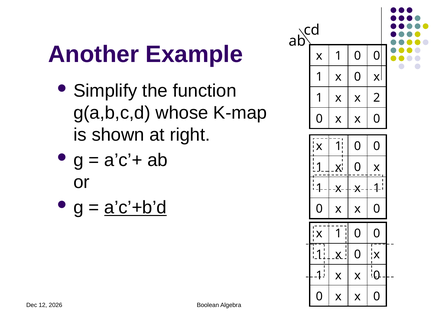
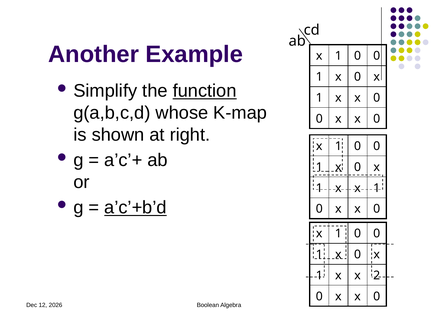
function underline: none -> present (205, 91)
1 x x 2: 2 -> 0 (377, 98)
1 x x 0: 0 -> 2 (377, 276)
